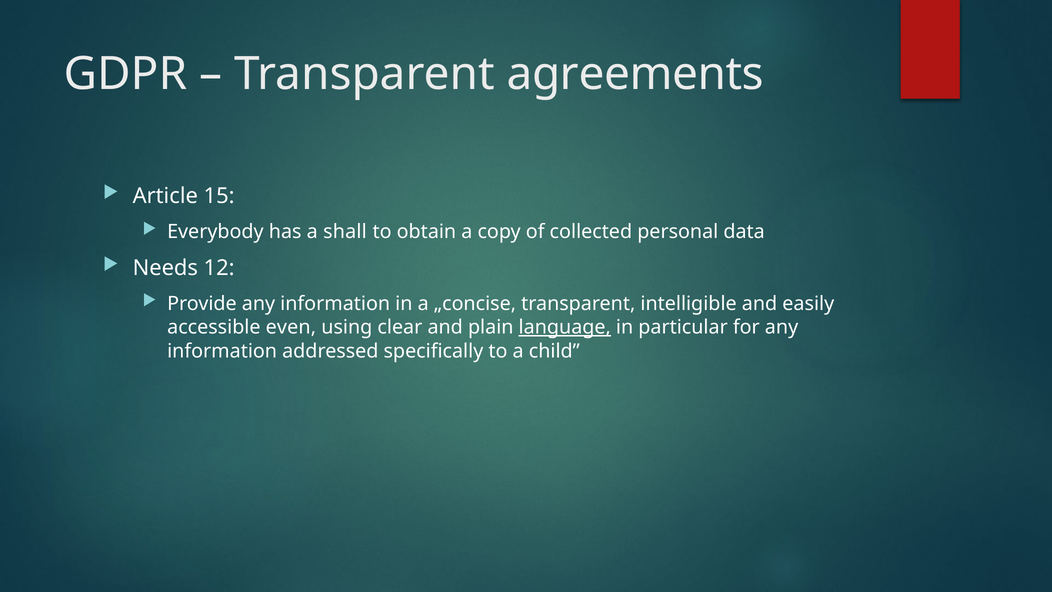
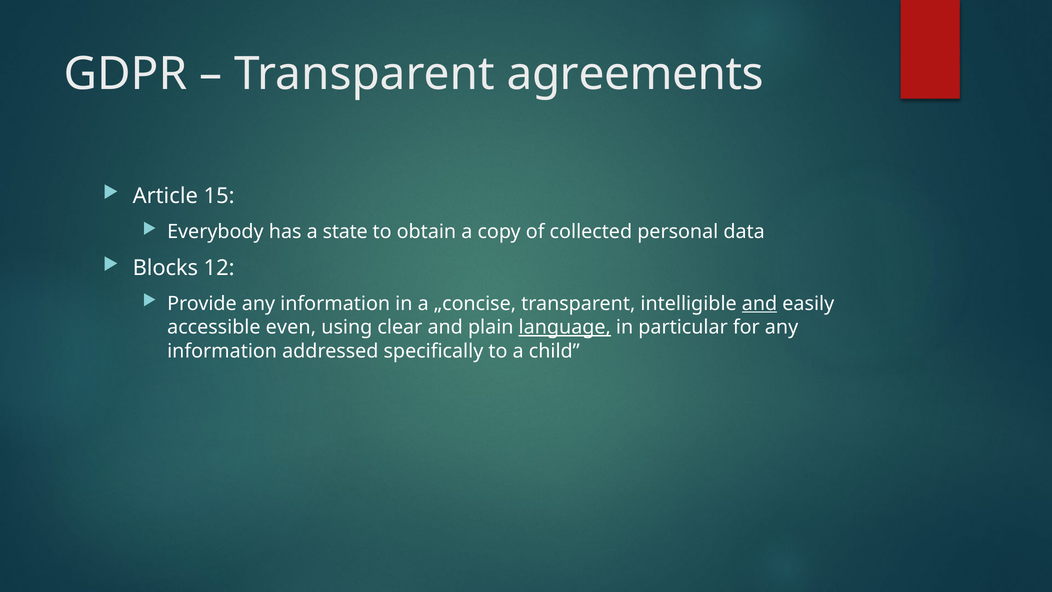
shall: shall -> state (345, 232)
Needs: Needs -> Blocks (165, 268)
and underline: none -> present (760, 303)
